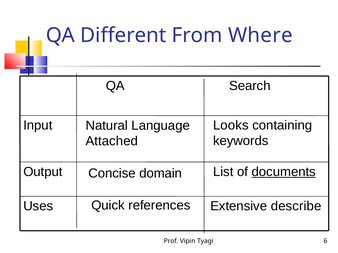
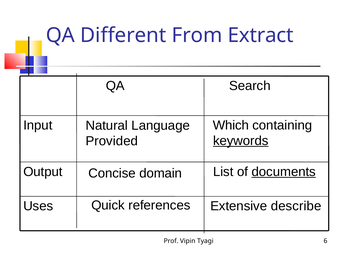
Where: Where -> Extract (261, 35)
Looks: Looks -> Which (231, 126)
keywords underline: none -> present (241, 141)
Attached: Attached -> Provided (112, 141)
